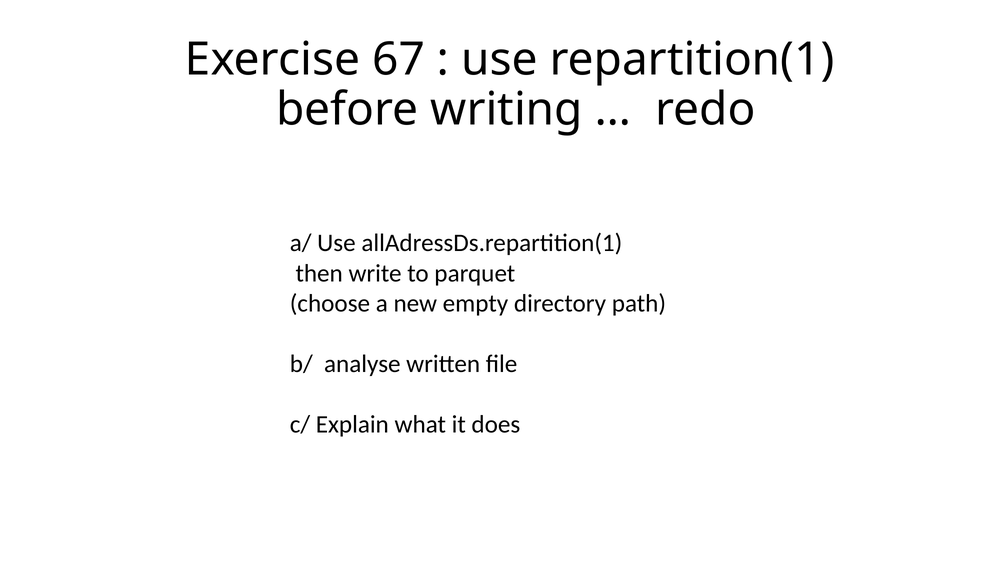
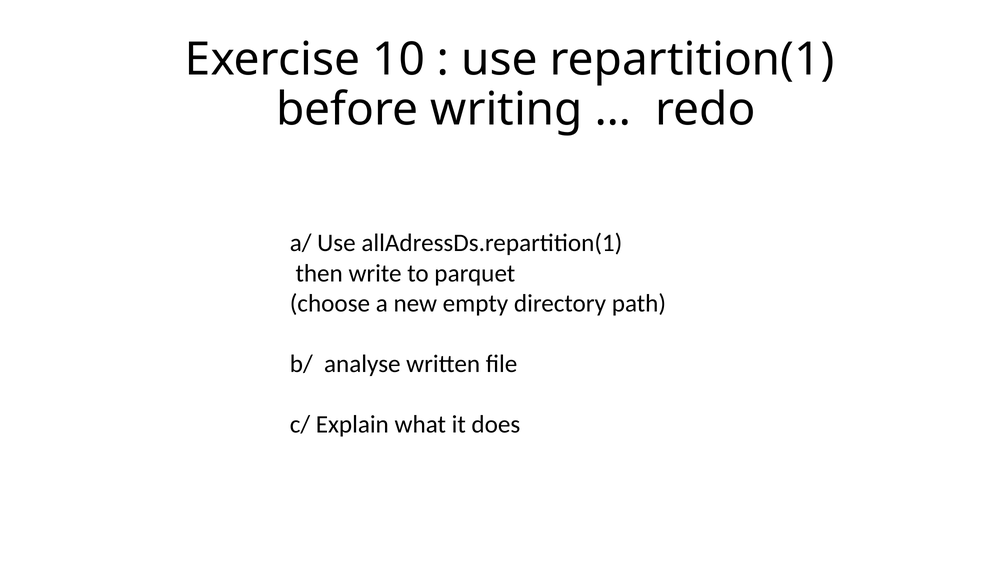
67: 67 -> 10 (399, 60)
